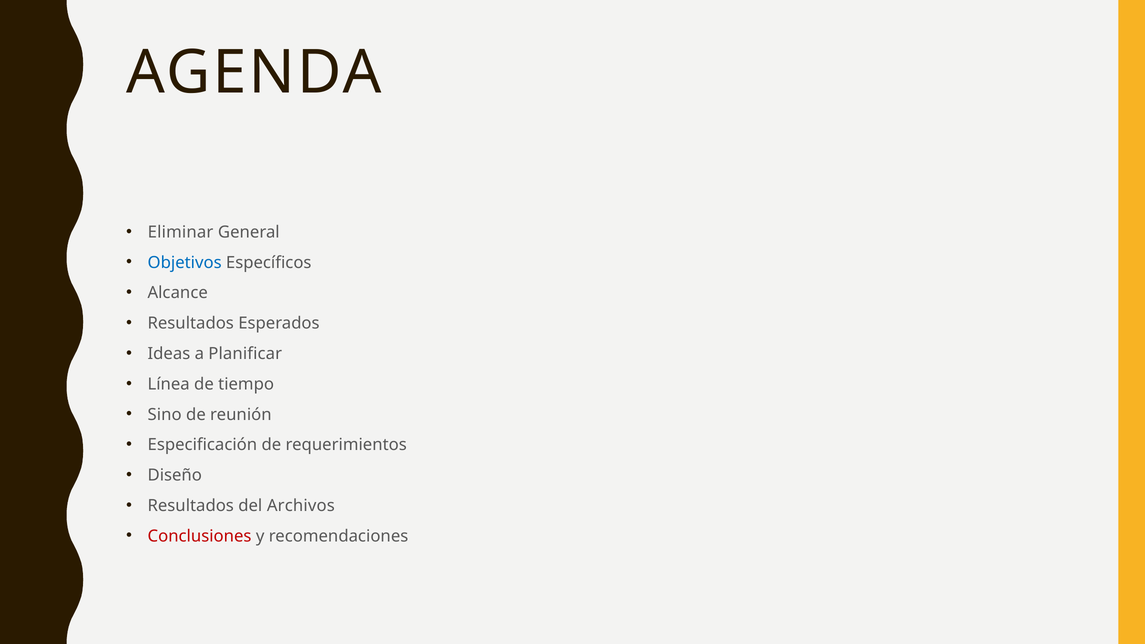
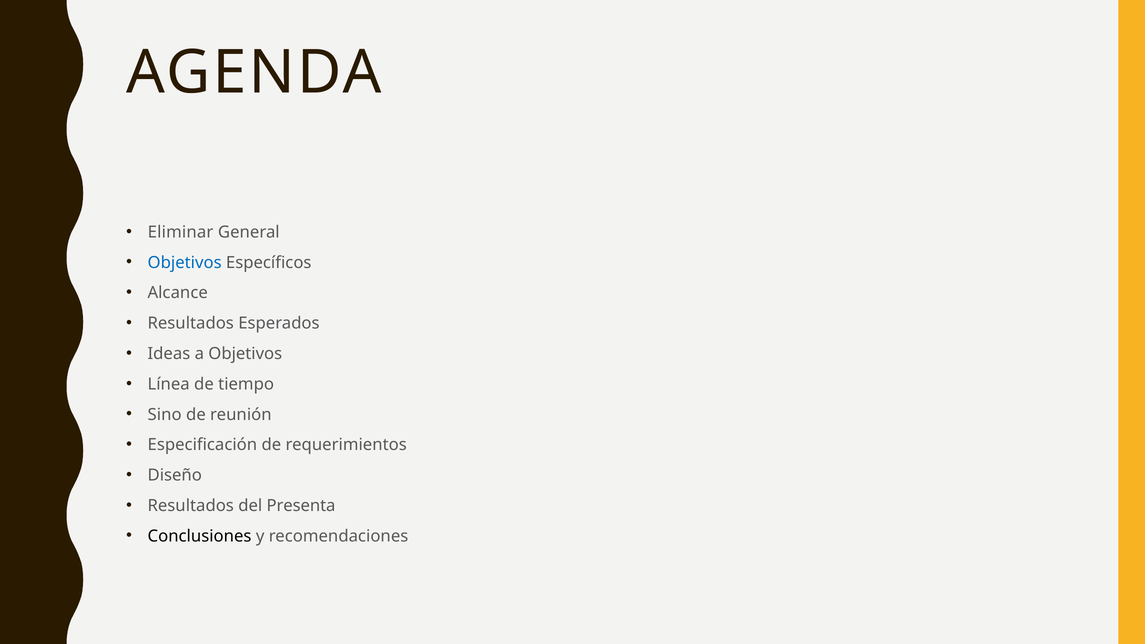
a Planificar: Planificar -> Objetivos (245, 354)
Archivos: Archivos -> Presenta (301, 506)
Conclusiones colour: red -> black (200, 536)
